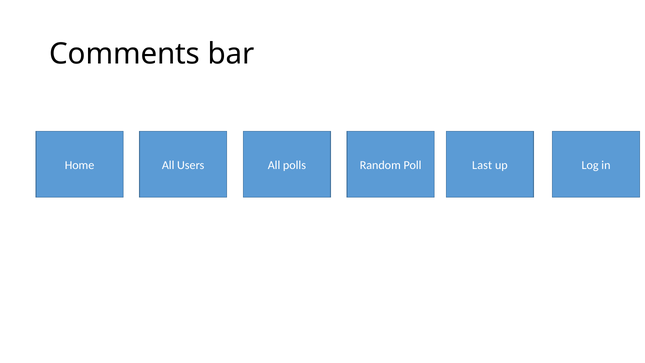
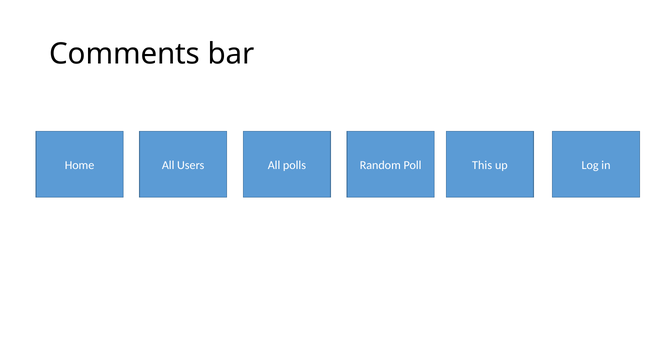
Last: Last -> This (482, 165)
